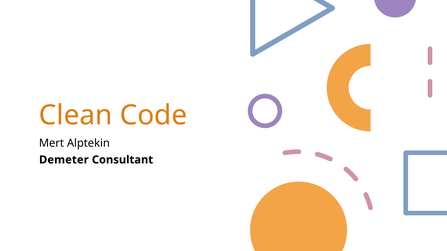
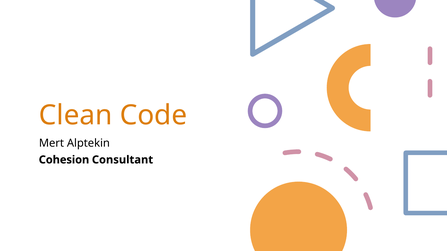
Demeter: Demeter -> Cohesion (64, 160)
